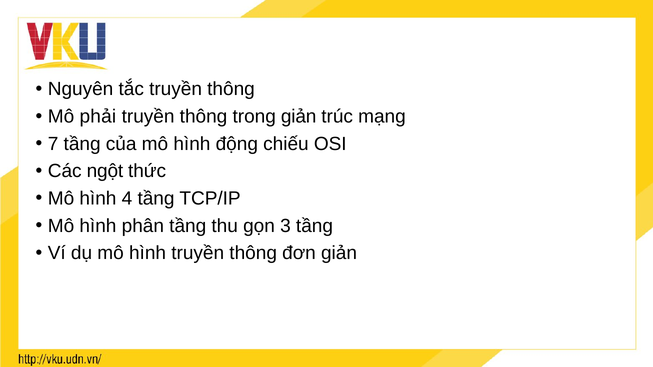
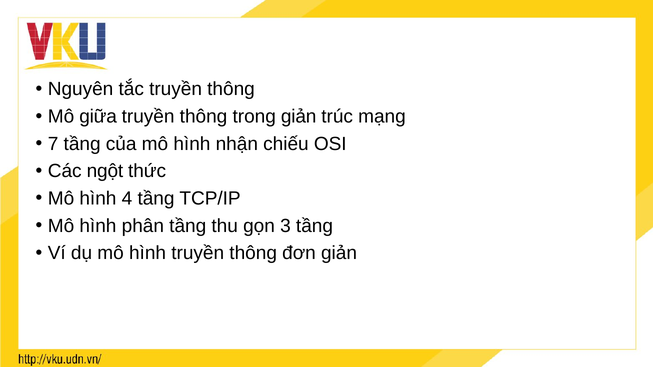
phải: phải -> giữa (98, 117)
động: động -> nhận (237, 144)
